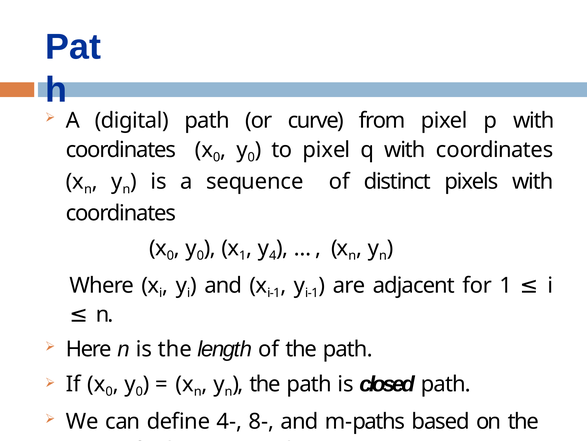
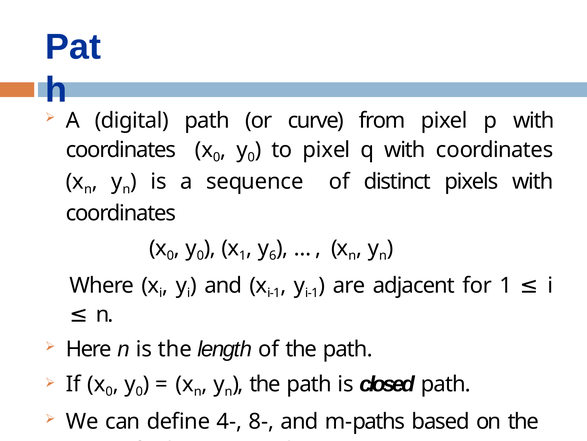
4: 4 -> 6 (273, 255)
